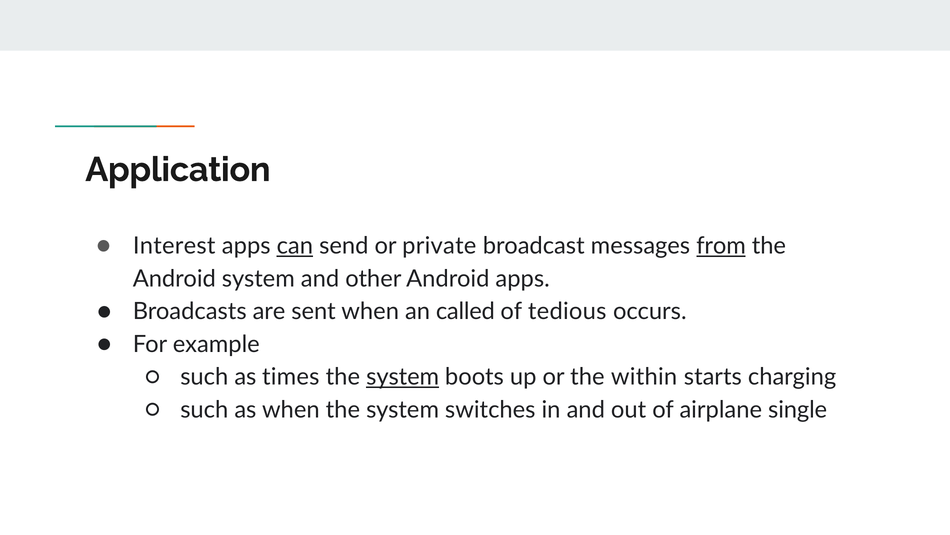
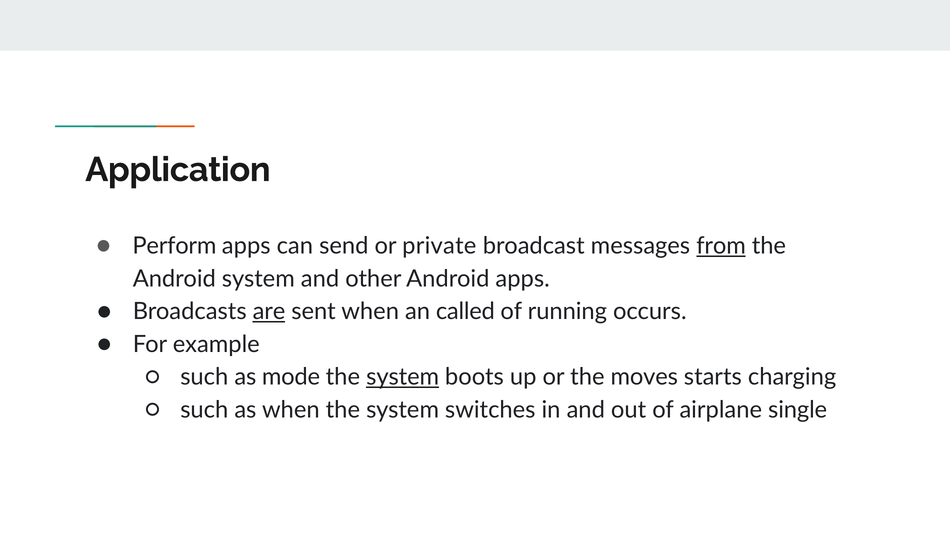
Interest: Interest -> Perform (174, 246)
can underline: present -> none (295, 246)
are underline: none -> present (269, 311)
tedious: tedious -> running (567, 311)
times: times -> mode (291, 377)
within: within -> moves (644, 377)
